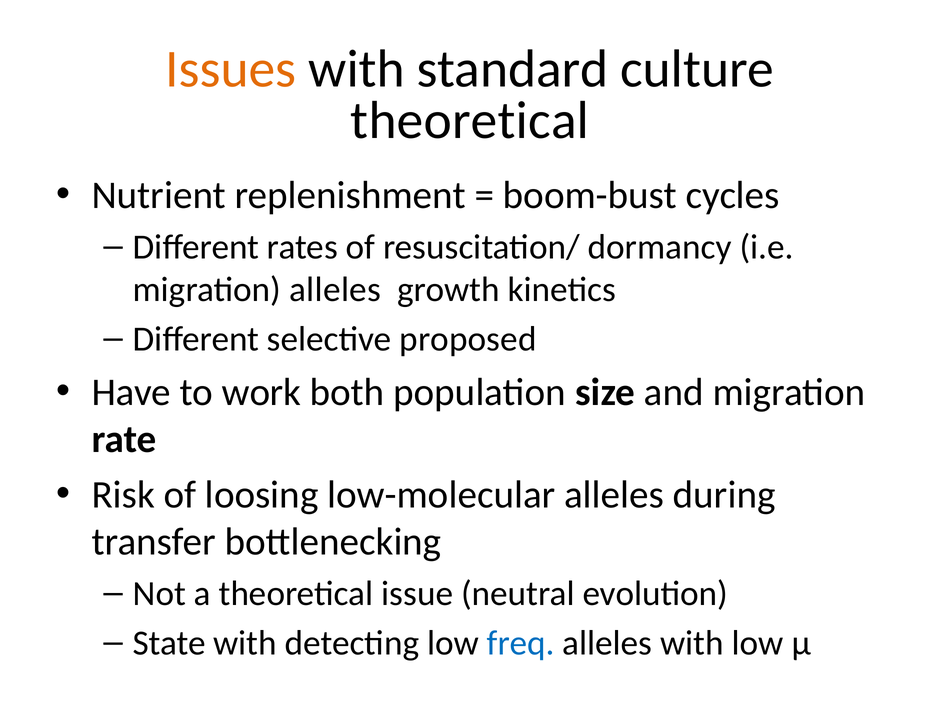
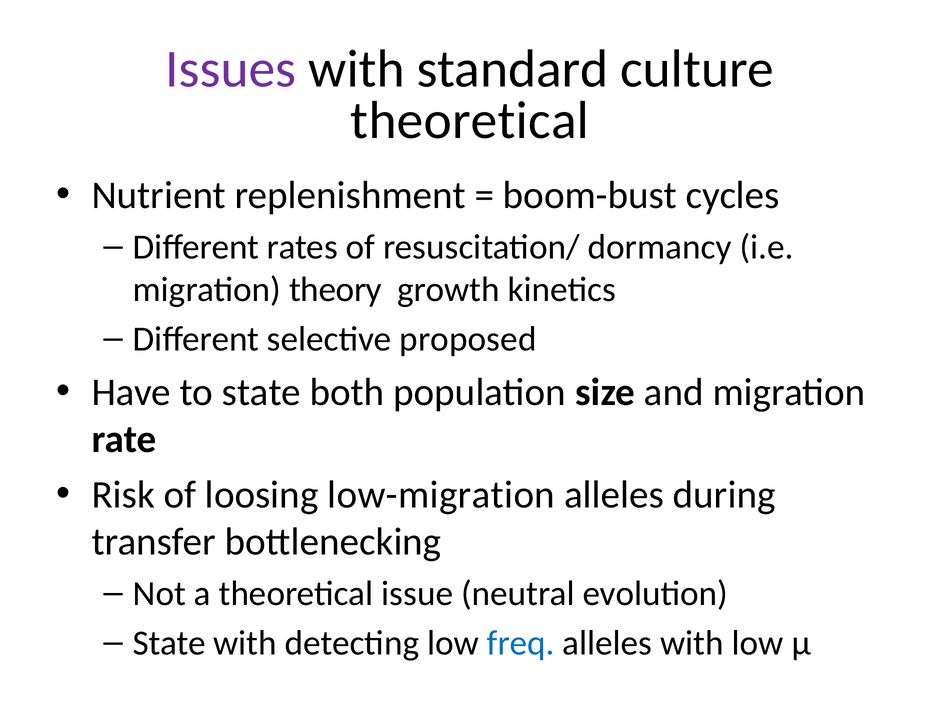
Issues colour: orange -> purple (231, 69)
migration alleles: alleles -> theory (335, 289)
to work: work -> state (261, 392)
low-molecular: low-molecular -> low-migration (441, 495)
